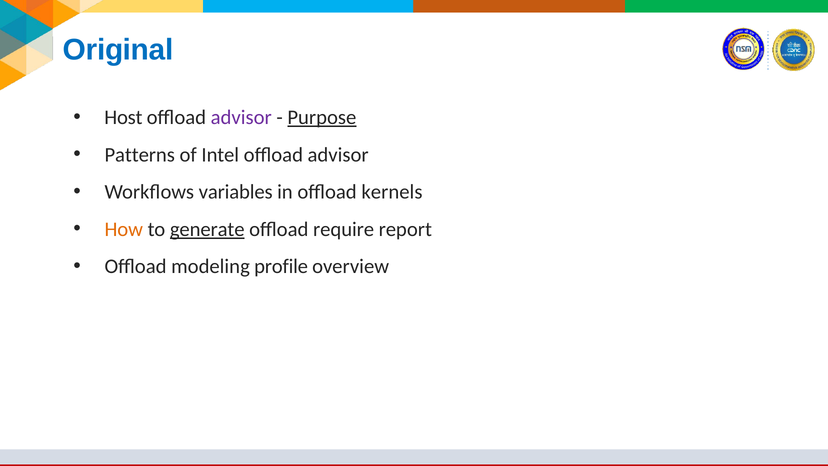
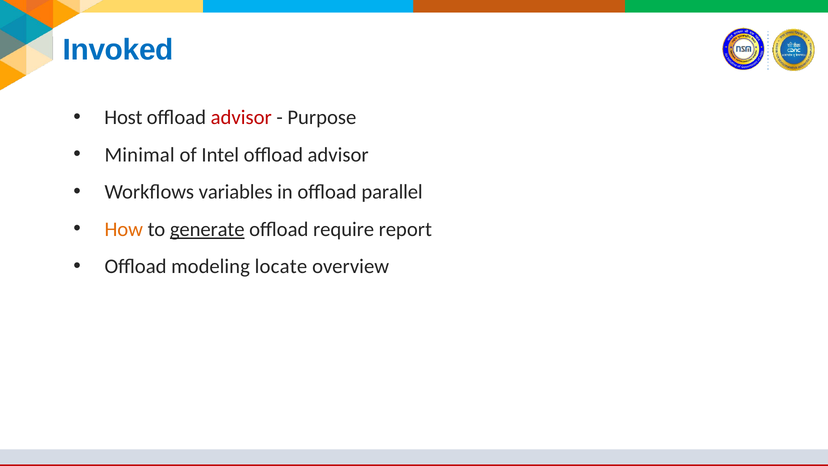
Original: Original -> Invoked (118, 50)
advisor colour: purple -> red (241, 117)
Purpose underline: present -> none (322, 117)
Patterns: Patterns -> Minimal (140, 155)
kernels: kernels -> parallel (392, 192)
profile: profile -> locate (281, 266)
